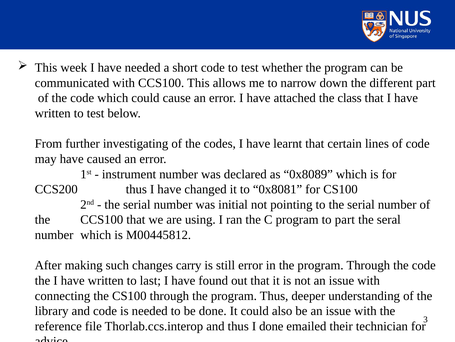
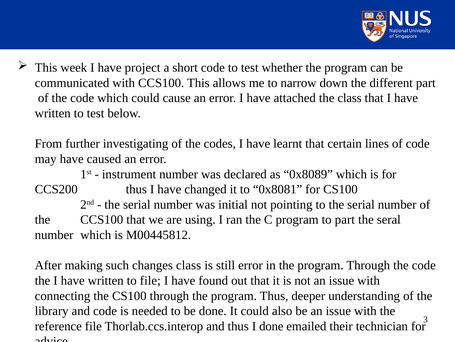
have needed: needed -> project (143, 68)
changes carry: carry -> class (189, 265)
to last: last -> file (150, 280)
